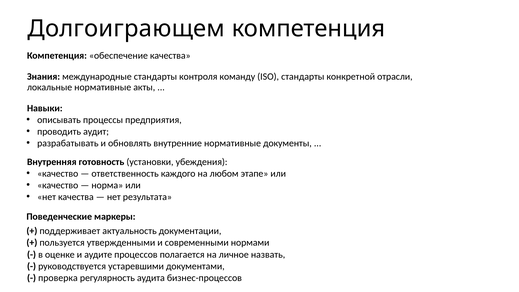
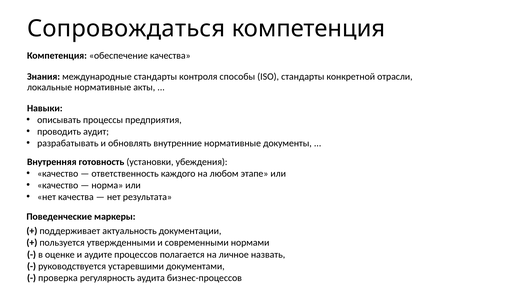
Долгоиграющем: Долгоиграющем -> Сопровождаться (126, 29)
команду: команду -> способы (237, 77)
